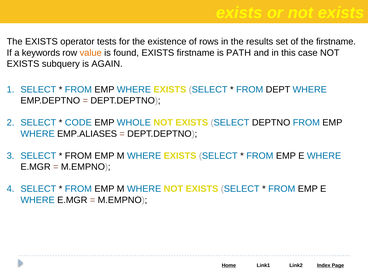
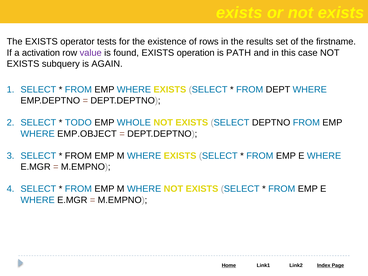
keywords: keywords -> activation (41, 53)
value colour: orange -> purple (91, 53)
EXISTS firstname: firstname -> operation (196, 53)
CODE: CODE -> TODO (78, 123)
EMP.ALIASES: EMP.ALIASES -> EMP.OBJECT (87, 134)
